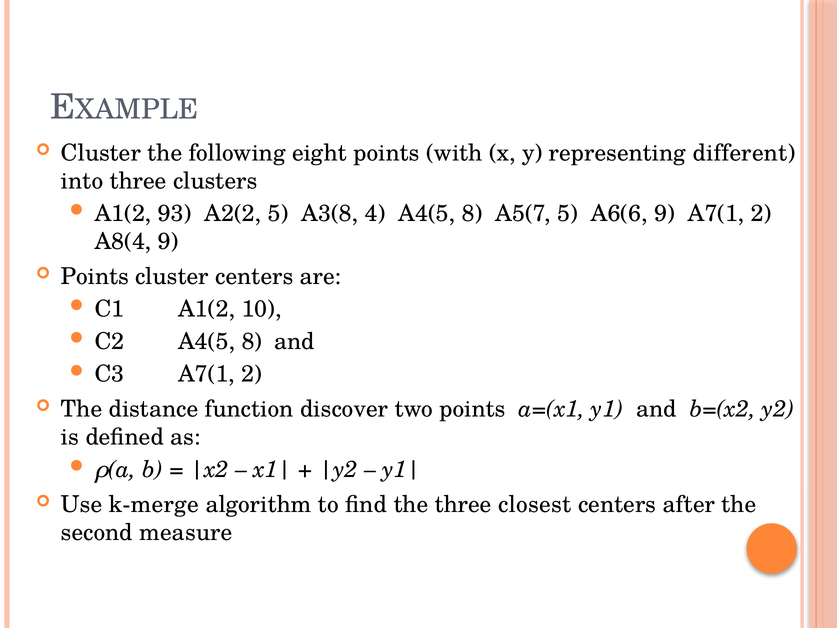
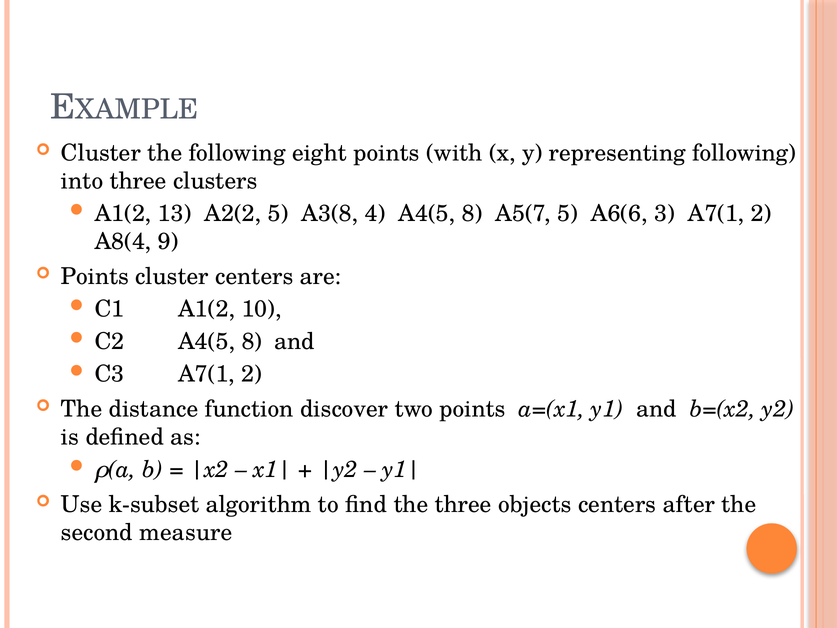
representing different: different -> following (744, 153)
93: 93 -> 13 (175, 214)
A6(6 9: 9 -> 3 (665, 214)
k-merge: k-merge -> k-subset (154, 504)
closest: closest -> objects (535, 504)
